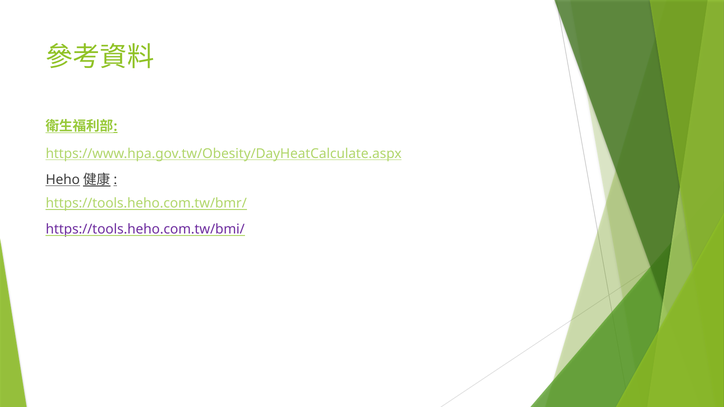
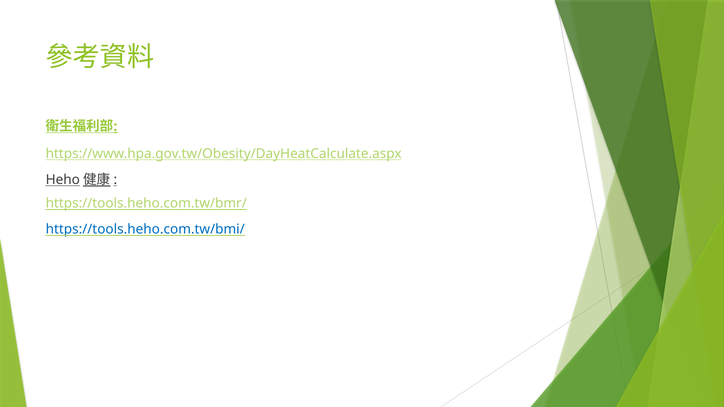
https://tools.heho.com.tw/bmi/ colour: purple -> blue (145, 229)
